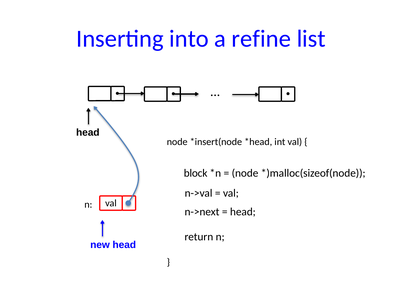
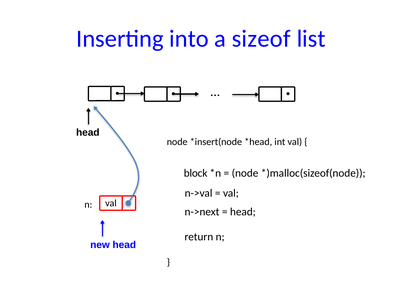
refine: refine -> sizeof (261, 39)
